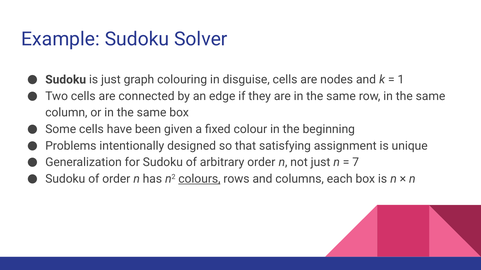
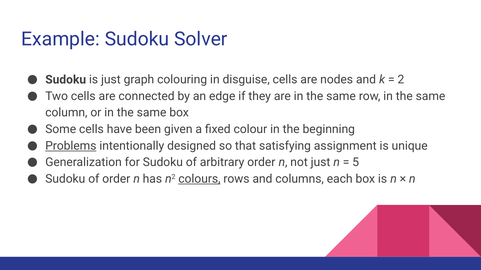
1: 1 -> 2 (401, 80)
Problems underline: none -> present (71, 146)
7: 7 -> 5 (356, 163)
